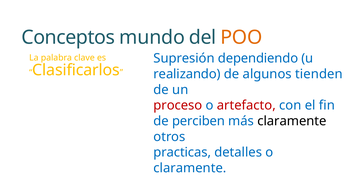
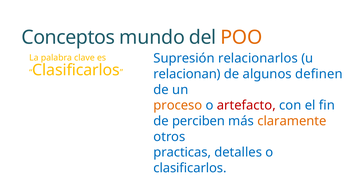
dependiendo: dependiendo -> relacionarlos (258, 58)
realizando: realizando -> relacionan (187, 74)
tienden: tienden -> definen (319, 74)
proceso colour: red -> orange (178, 105)
claramente colour: black -> orange (292, 121)
claramente: claramente -> clasificarlos (190, 168)
